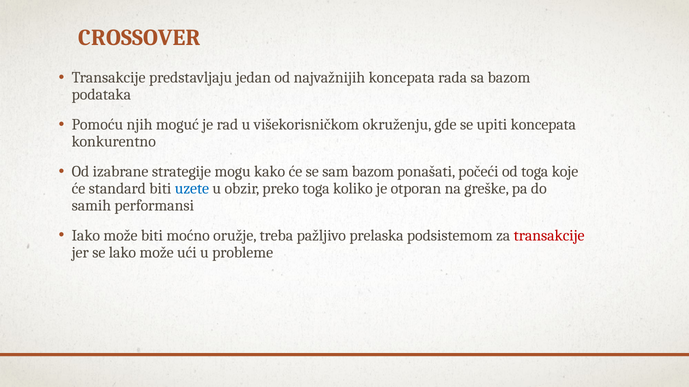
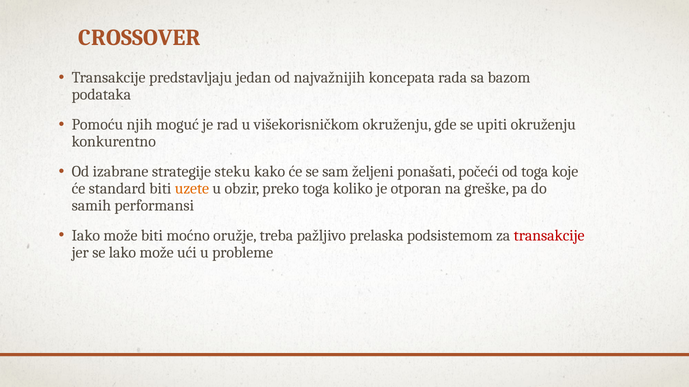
upiti koncepata: koncepata -> okruženju (543, 125)
mogu: mogu -> steku (233, 172)
sam bazom: bazom -> željeni (373, 172)
uzete colour: blue -> orange (192, 189)
